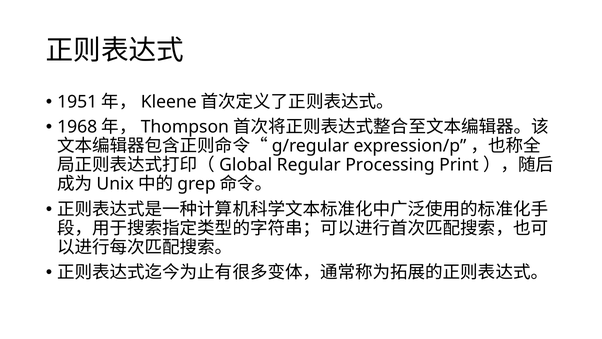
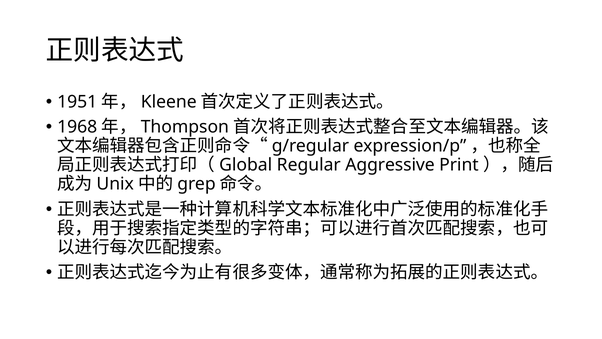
Processing: Processing -> Aggressive (390, 165)
